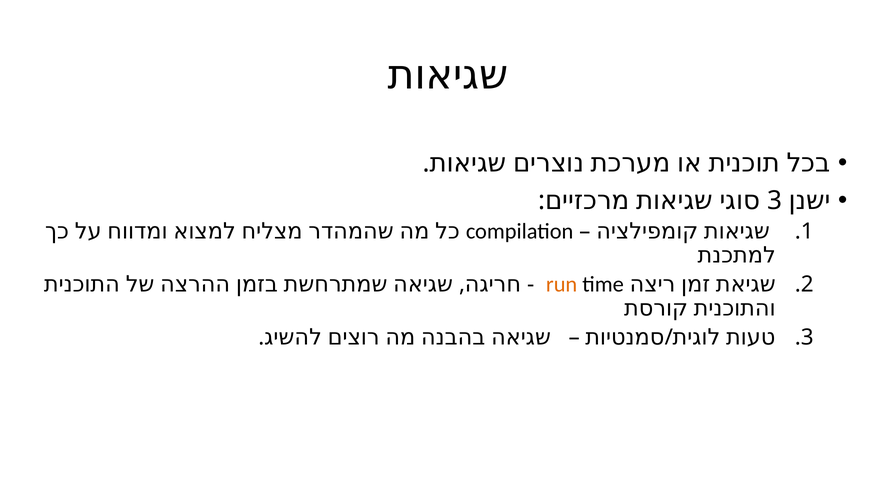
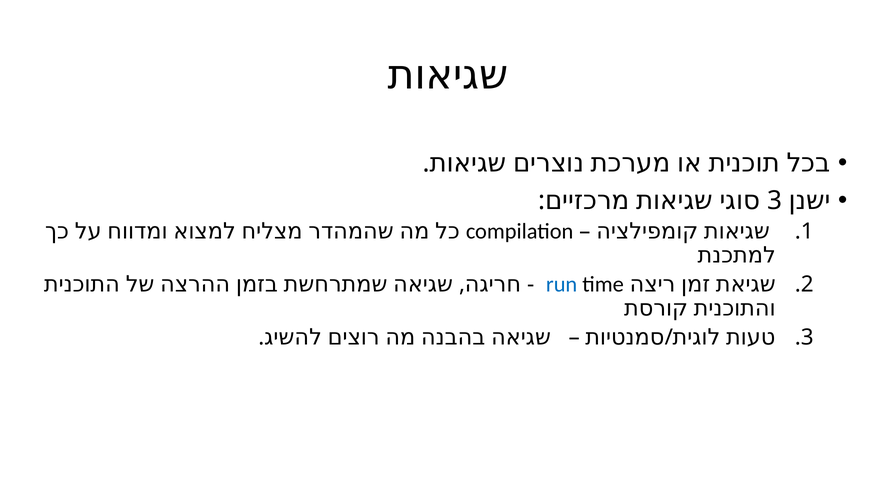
run colour: orange -> blue (562, 284)
